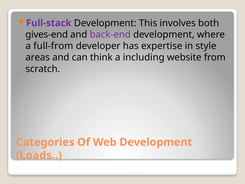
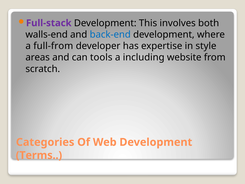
gives-end: gives-end -> walls-end (47, 34)
back-end colour: purple -> blue (110, 34)
think: think -> tools (101, 57)
Loads: Loads -> Terms (39, 155)
